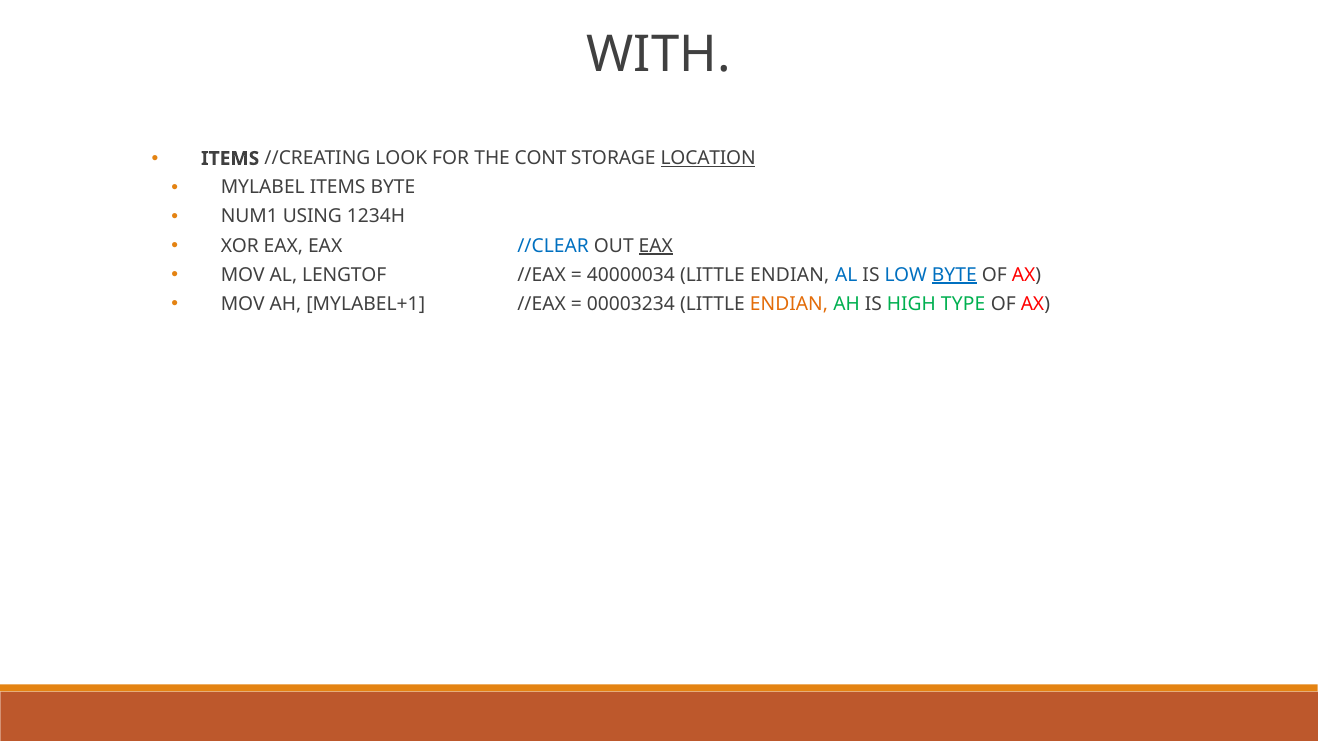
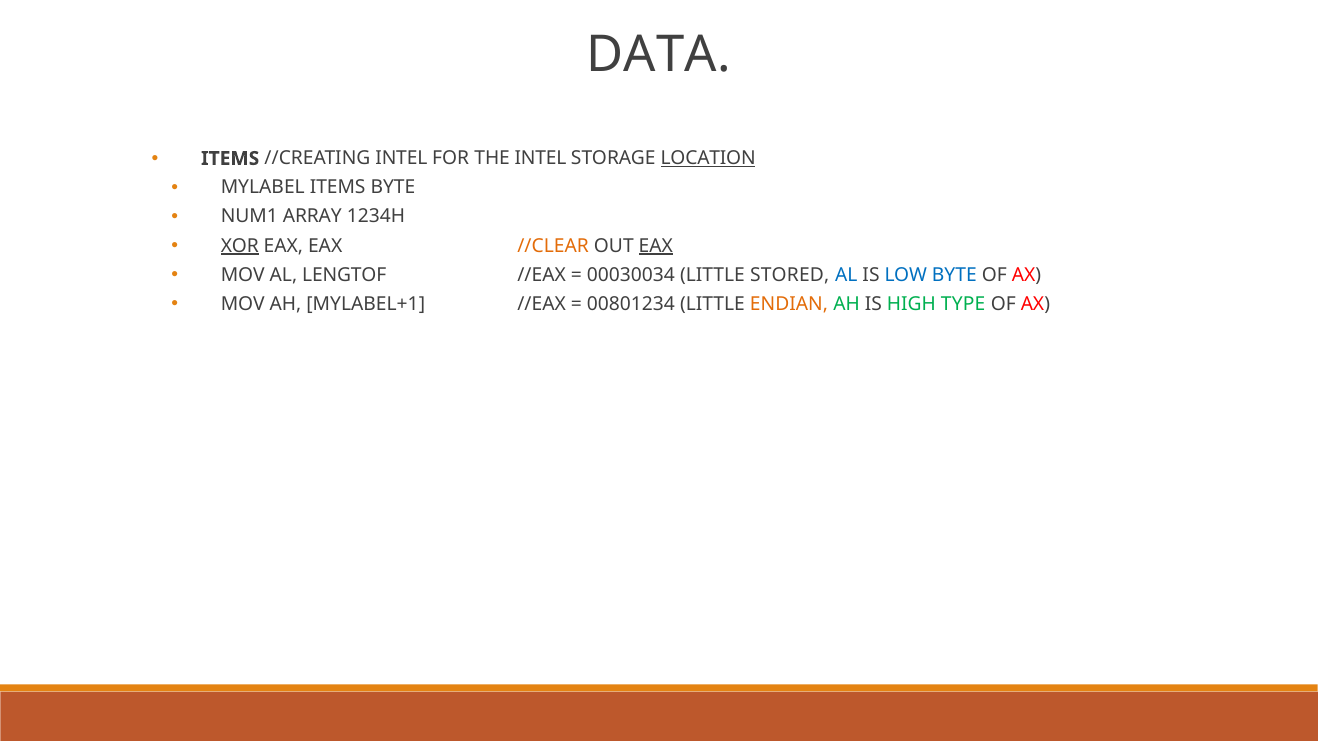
WITH: WITH -> DATA (659, 55)
//CREATING LOOK: LOOK -> INTEL (401, 159)
THE CONT: CONT -> INTEL (541, 159)
USING: USING -> ARRAY (312, 217)
XOR underline: none -> present (240, 246)
//CLEAR colour: blue -> orange (553, 246)
40000034: 40000034 -> 00030034 (631, 275)
ENDIAN: ENDIAN -> STORED (790, 275)
BYTE underline: present -> none (954, 275)
00003234: 00003234 -> 00801234 (631, 304)
